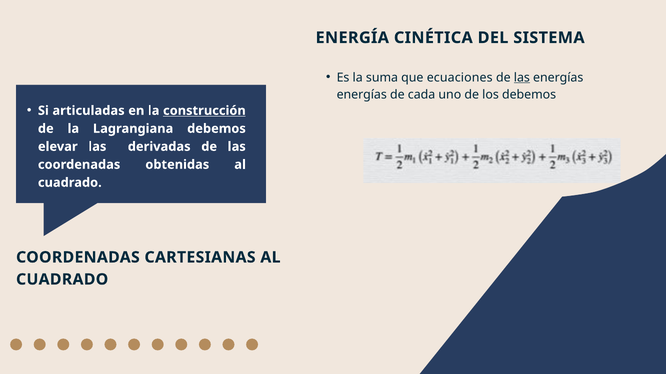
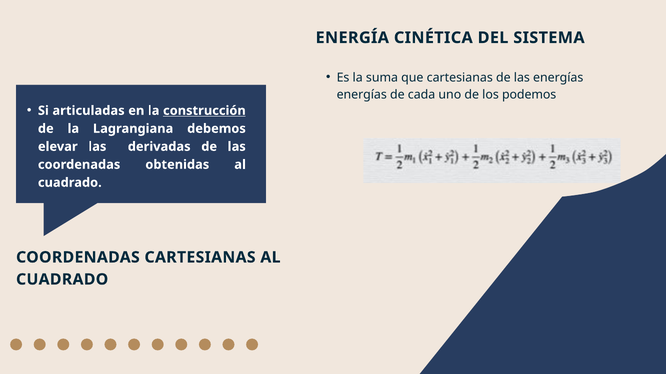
que ecuaciones: ecuaciones -> cartesianas (460, 78)
las underline: present -> none (522, 78)
los debemos: debemos -> podemos (529, 95)
